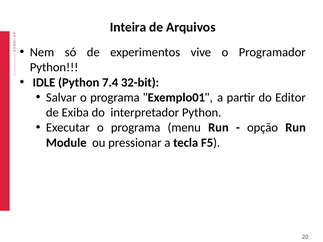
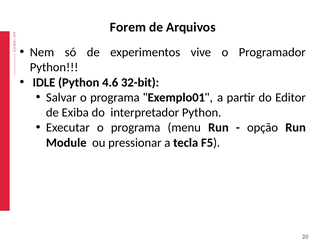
Inteira: Inteira -> Forem (128, 27)
7.4: 7.4 -> 4.6 (110, 82)
